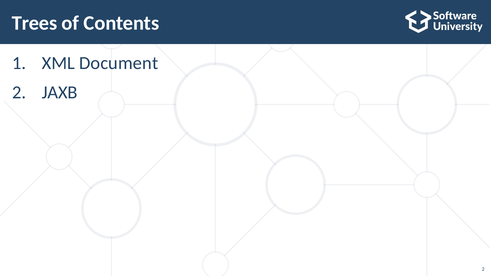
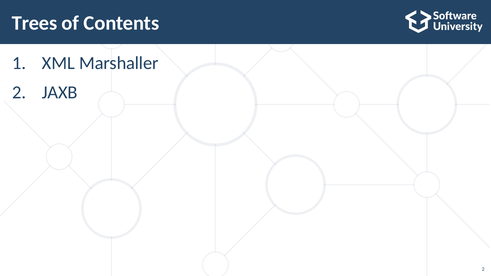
Document: Document -> Marshaller (119, 63)
